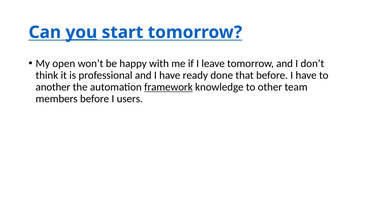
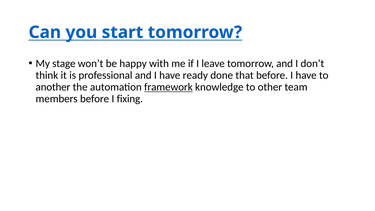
you underline: present -> none (81, 32)
open: open -> stage (64, 63)
users: users -> fixing (130, 99)
